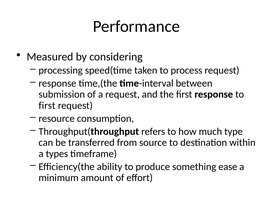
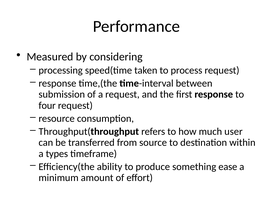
first: first -> four (47, 105)
type: type -> user (233, 131)
